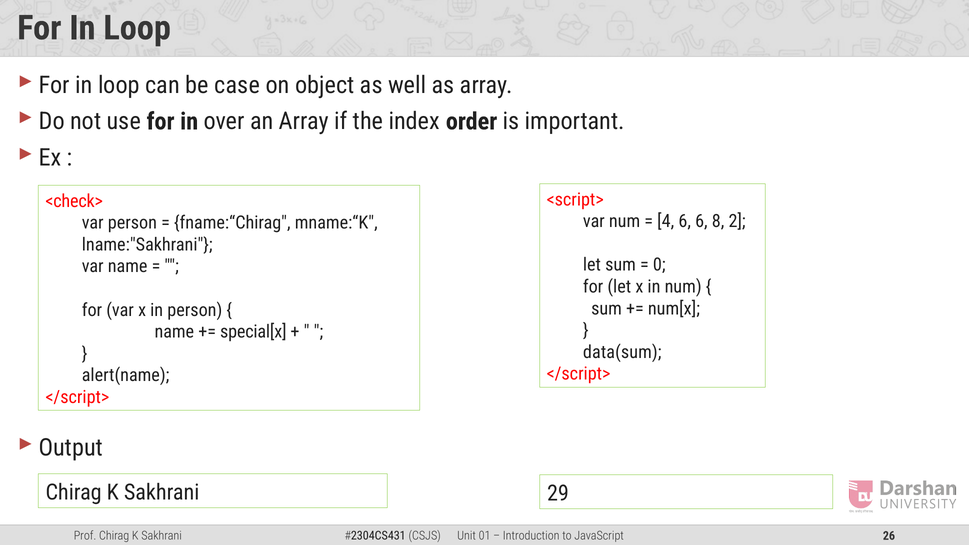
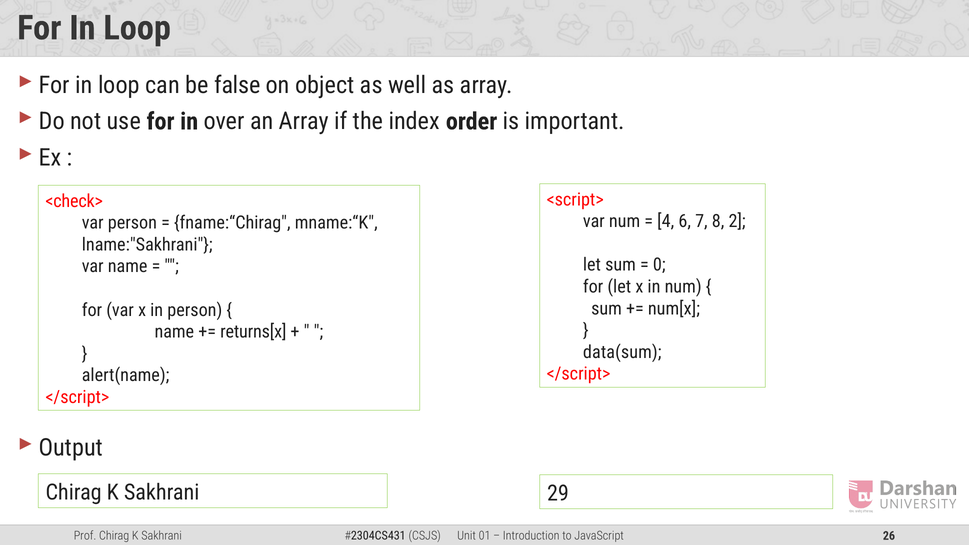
case: case -> false (237, 85)
6 6: 6 -> 7 (701, 221)
special[x: special[x -> returns[x (253, 332)
